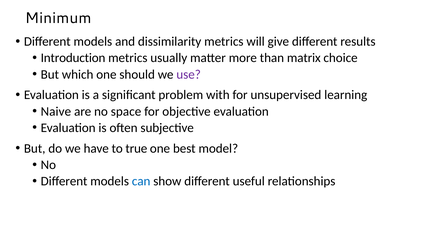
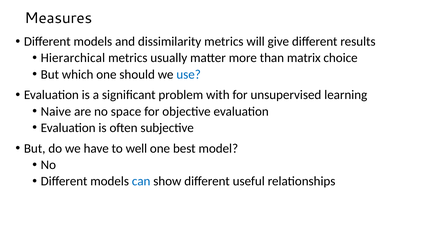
Minimum: Minimum -> Measures (58, 18)
Introduction: Introduction -> Hierarchical (73, 58)
use colour: purple -> blue (189, 74)
true: true -> well (136, 148)
